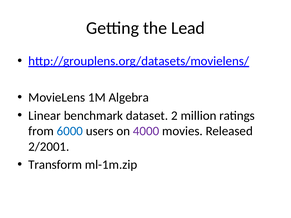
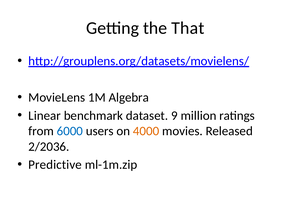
Lead: Lead -> That (188, 28)
2: 2 -> 9 (174, 116)
4000 colour: purple -> orange (146, 131)
2/2001: 2/2001 -> 2/2036 (49, 147)
Transform: Transform -> Predictive (55, 165)
